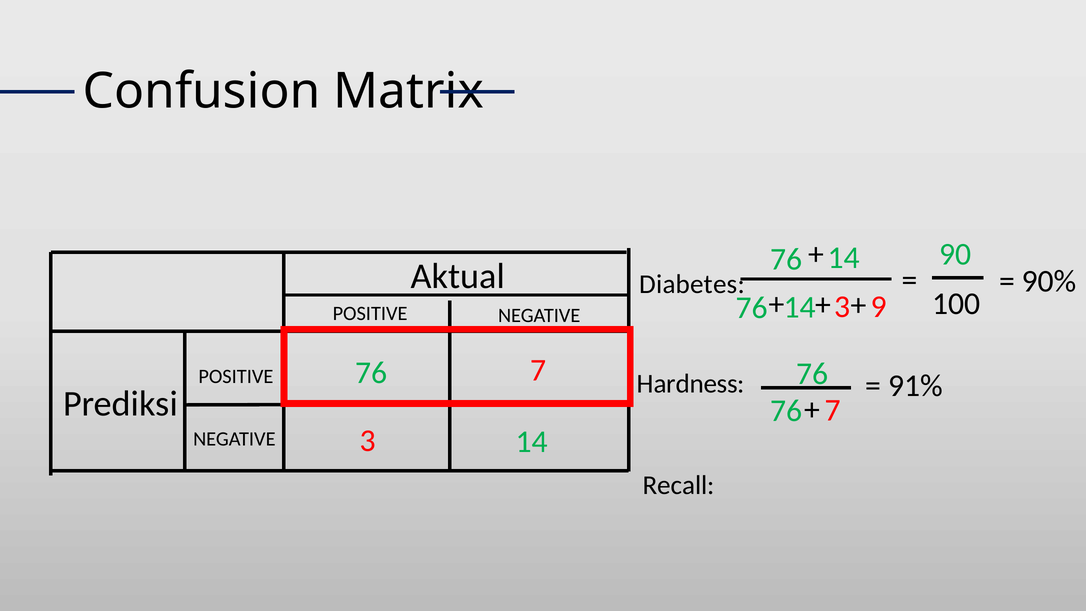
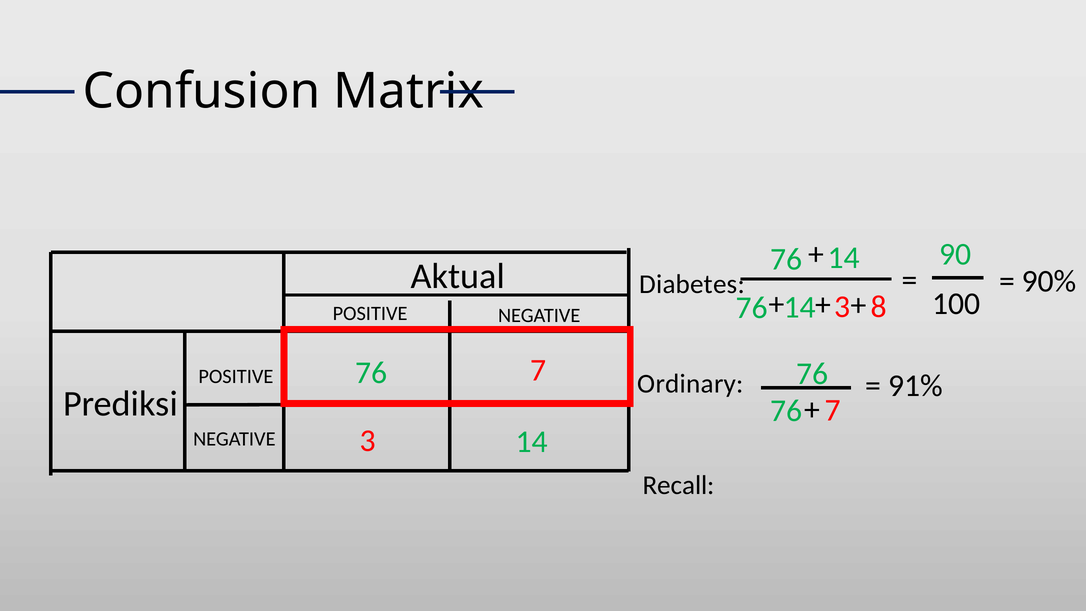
9: 9 -> 8 (879, 307)
Hardness: Hardness -> Ordinary (691, 384)
